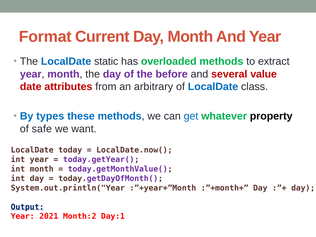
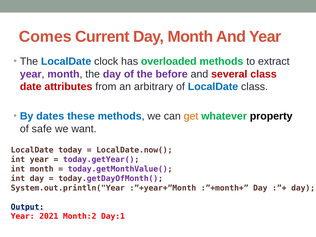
Format: Format -> Comes (45, 37)
static: static -> clock (106, 61)
several value: value -> class (264, 74)
types: types -> dates (50, 116)
get colour: blue -> orange (191, 116)
